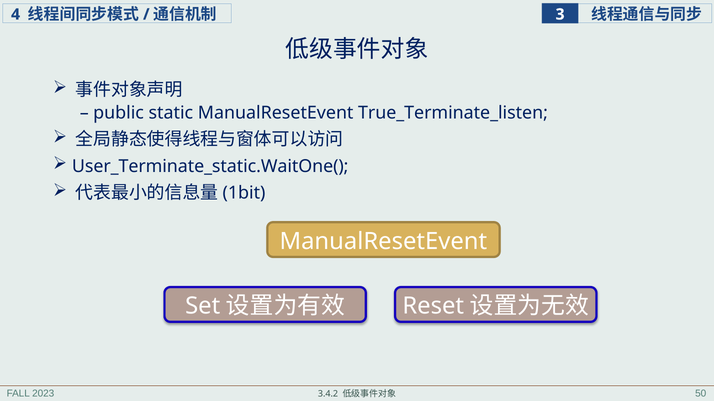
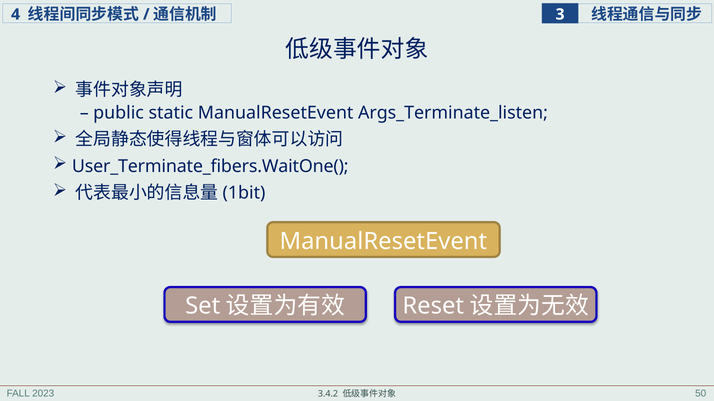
True_Terminate_listen: True_Terminate_listen -> Args_Terminate_listen (453, 113)
User_Terminate_static.WaitOne(: User_Terminate_static.WaitOne( -> User_Terminate_fibers.WaitOne( (210, 166)
